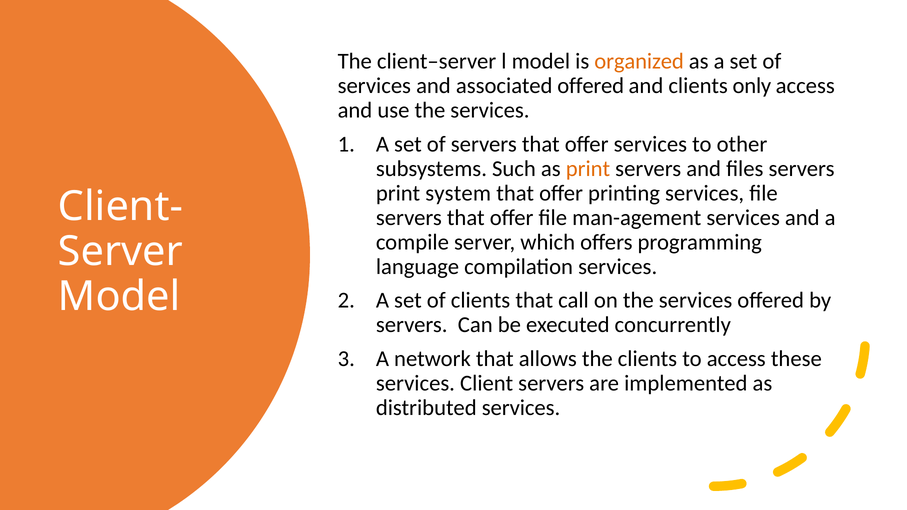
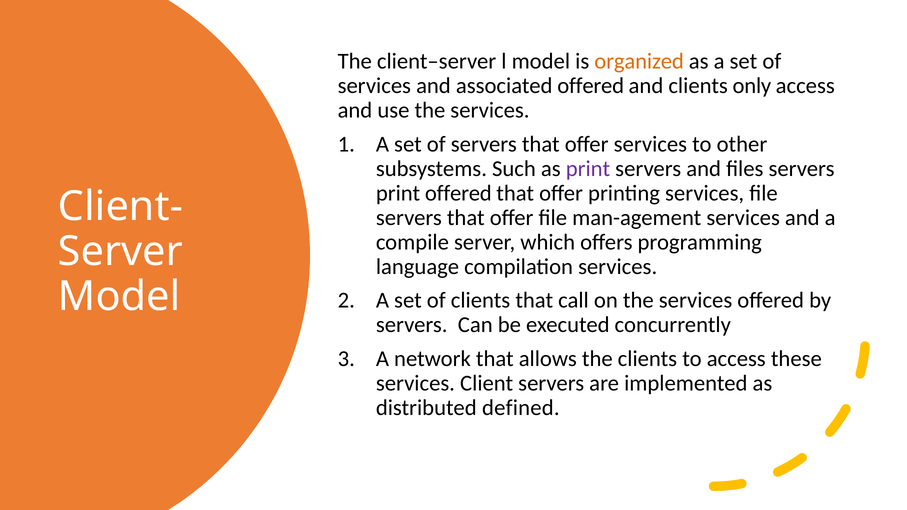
print colour: orange -> purple (588, 169)
print system: system -> offered (458, 193)
distributed services: services -> defined (521, 408)
